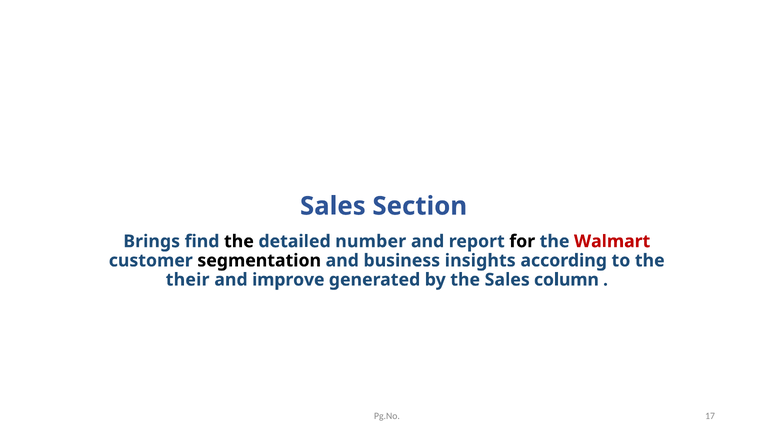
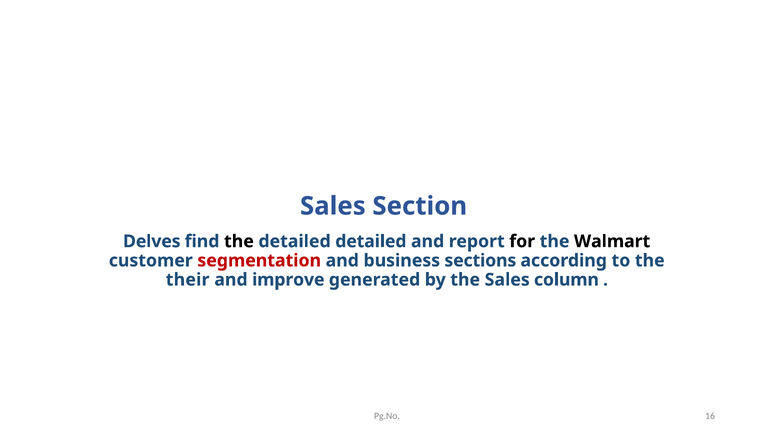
Brings: Brings -> Delves (152, 241)
detailed number: number -> detailed (371, 241)
Walmart colour: red -> black (612, 241)
segmentation colour: black -> red (259, 260)
insights: insights -> sections (480, 260)
17: 17 -> 16 (710, 416)
